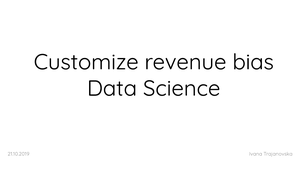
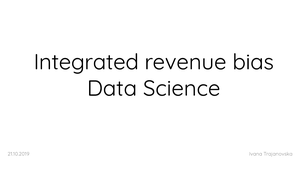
Customize: Customize -> Integrated (86, 62)
